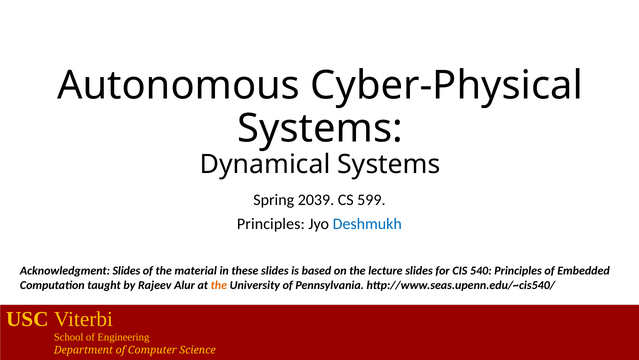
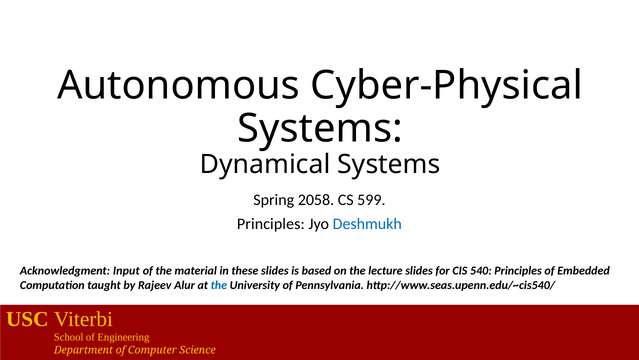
2039: 2039 -> 2058 (316, 200)
Acknowledgment Slides: Slides -> Input (126, 270)
the colour: orange -> blue (219, 285)
